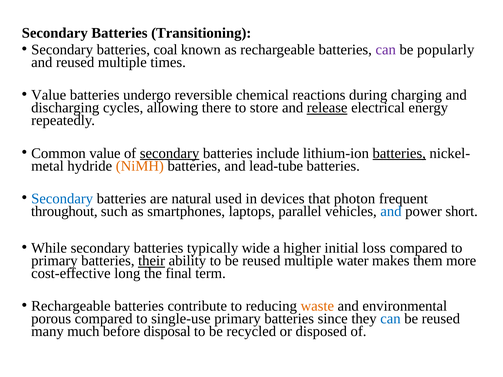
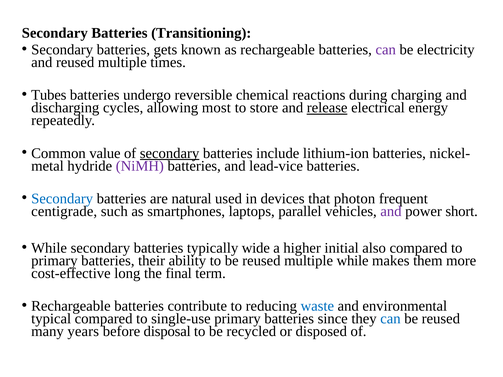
coal: coal -> gets (165, 50)
popularly: popularly -> electricity (446, 50)
Value: Value -> Tubes (49, 95)
there: there -> most (216, 108)
batteries underline: present -> none (399, 153)
NiMH colour: orange -> purple (140, 166)
lead-tube: lead-tube -> lead-vice (276, 166)
throughout: throughout -> centigrade (64, 211)
and colour: blue -> purple (391, 211)
loss: loss -> also (374, 248)
their underline: present -> none (152, 261)
multiple water: water -> while (353, 261)
waste colour: orange -> blue (317, 306)
porous: porous -> typical (51, 319)
much: much -> years (83, 332)
